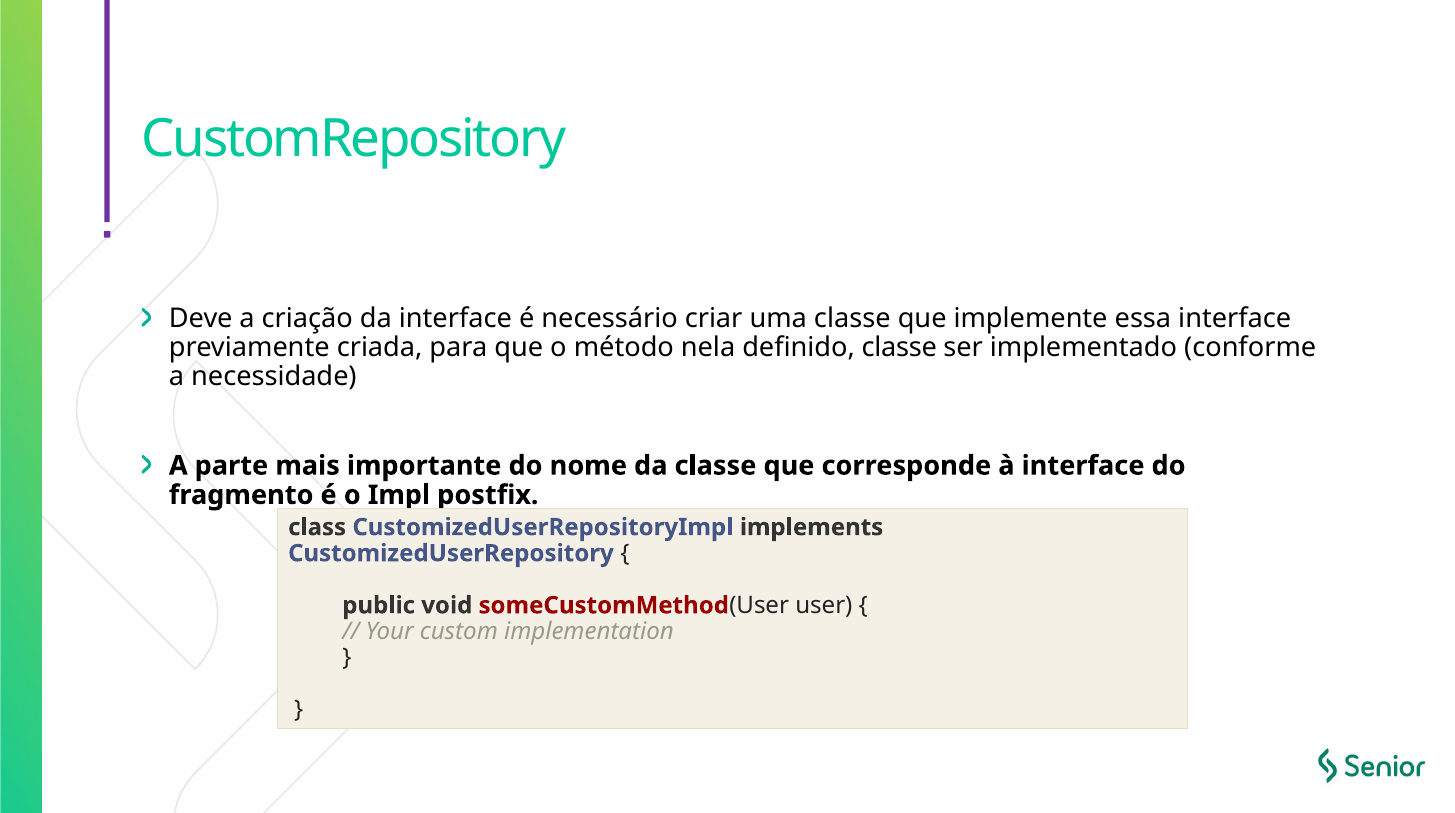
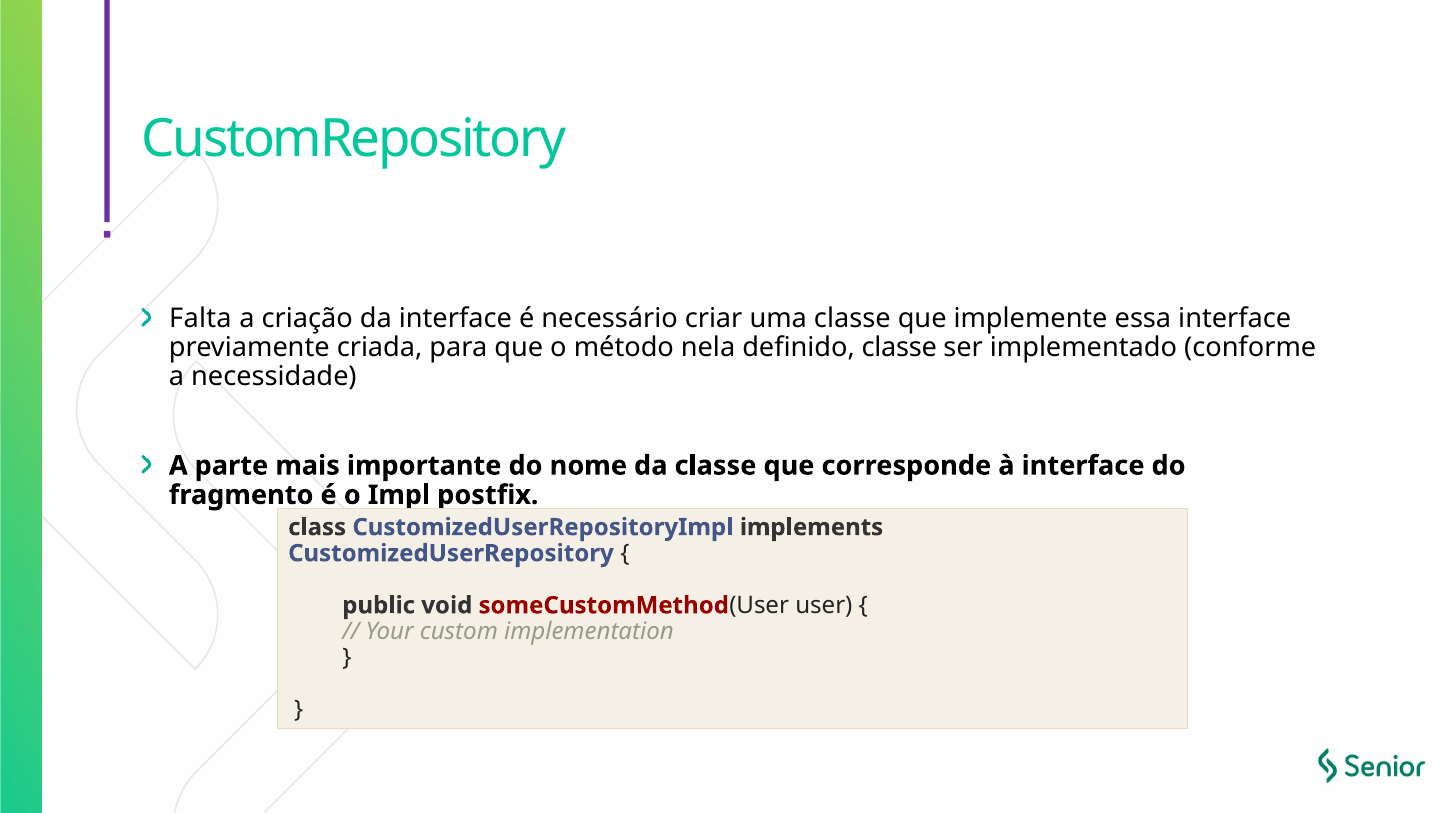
Deve: Deve -> Falta (200, 318)
